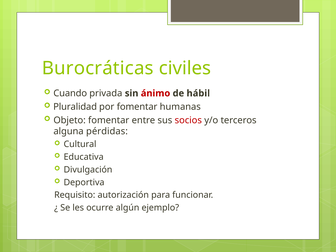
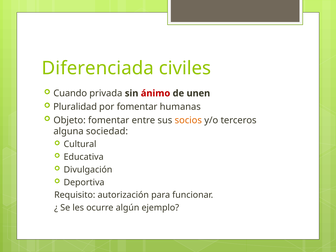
Burocráticas: Burocráticas -> Diferenciada (98, 68)
hábil: hábil -> unen (198, 93)
socios colour: red -> orange (188, 120)
pérdidas: pérdidas -> sociedad (107, 131)
